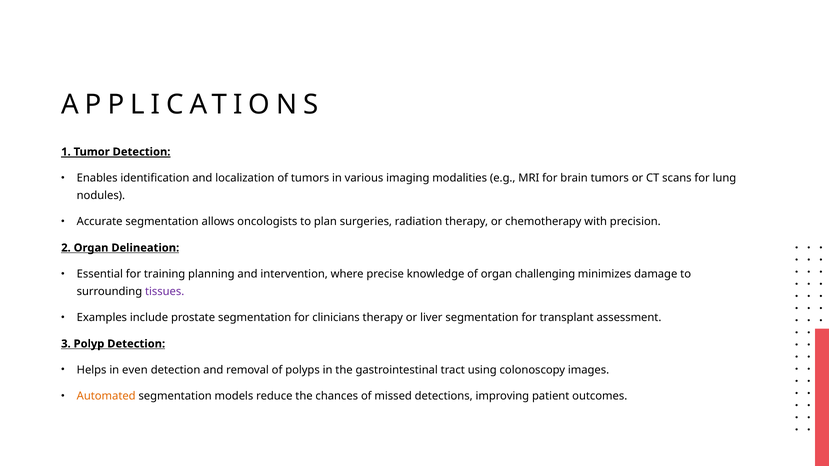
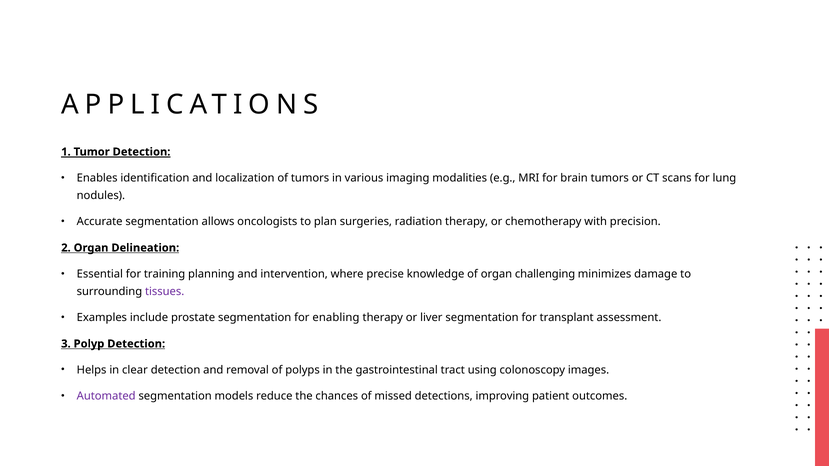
clinicians: clinicians -> enabling (336, 318)
even: even -> clear (135, 370)
Automated colour: orange -> purple (106, 396)
